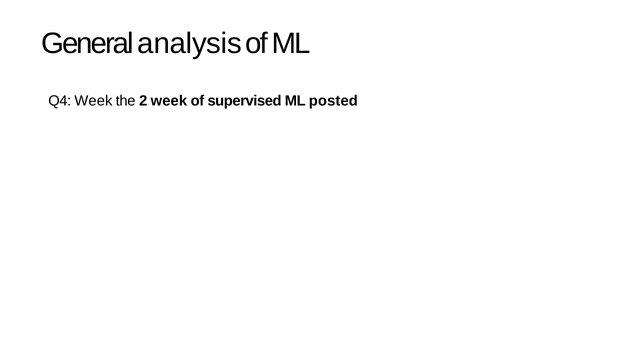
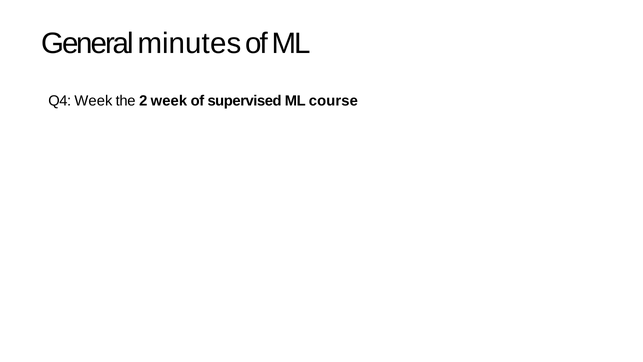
analysis: analysis -> minutes (190, 43)
posted: posted -> course (333, 101)
